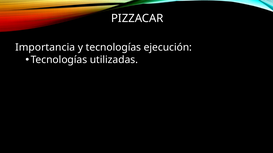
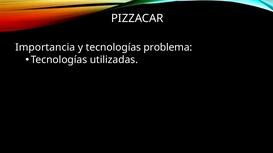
ejecución: ejecución -> problema (168, 47)
